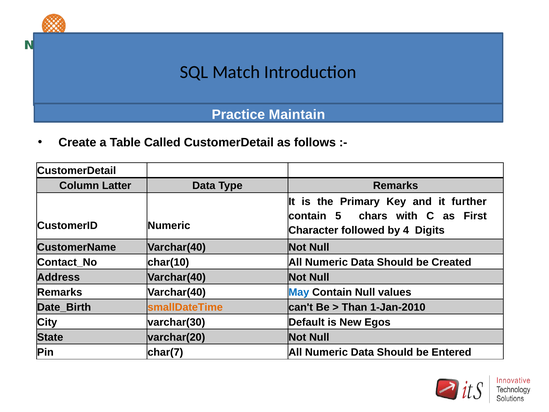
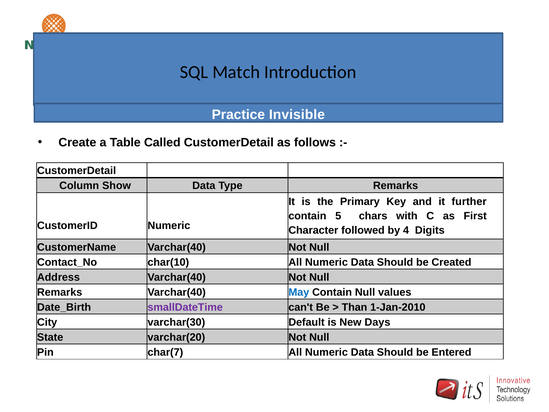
Maintain: Maintain -> Invisible (297, 115)
Latter: Latter -> Show (117, 186)
smallDateTime colour: orange -> purple (185, 307)
Egos: Egos -> Days (377, 322)
